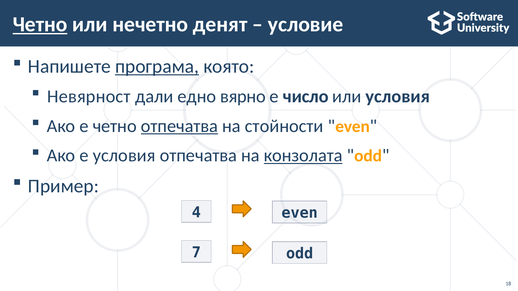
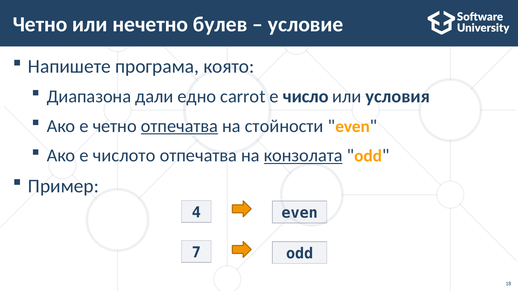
Четно underline: present -> none (40, 25)
денят: денят -> булев (220, 25)
програма underline: present -> none (157, 67)
Невярност: Невярност -> Диапазона (89, 97)
вярно: вярно -> carrot (243, 97)
е условия: условия -> числото (124, 156)
